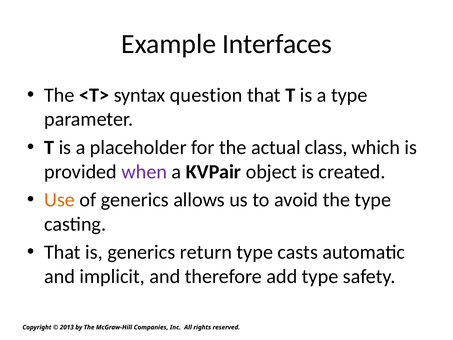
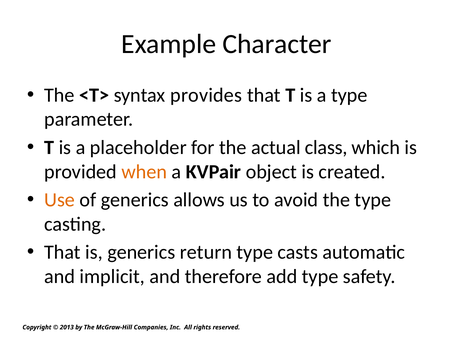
Interfaces: Interfaces -> Character (277, 44)
question: question -> provides (206, 95)
when colour: purple -> orange (144, 172)
